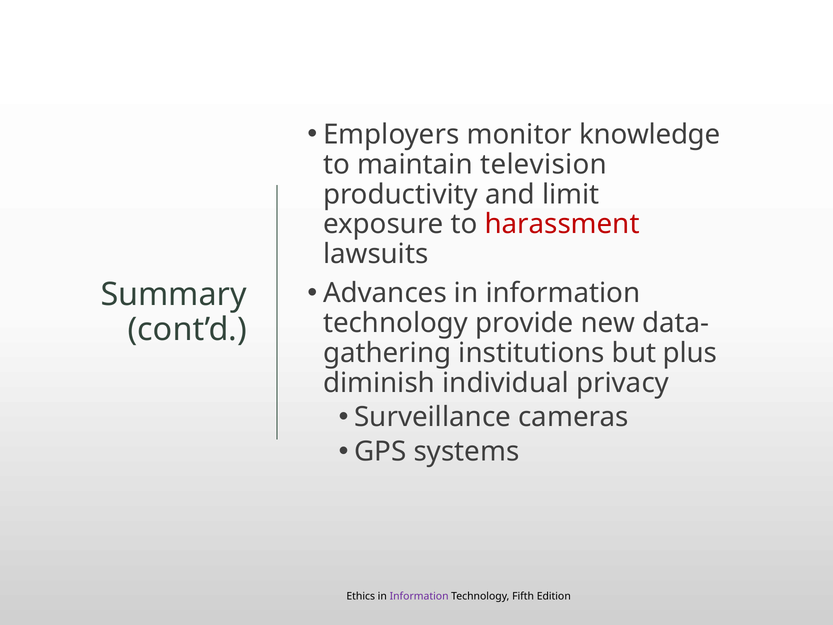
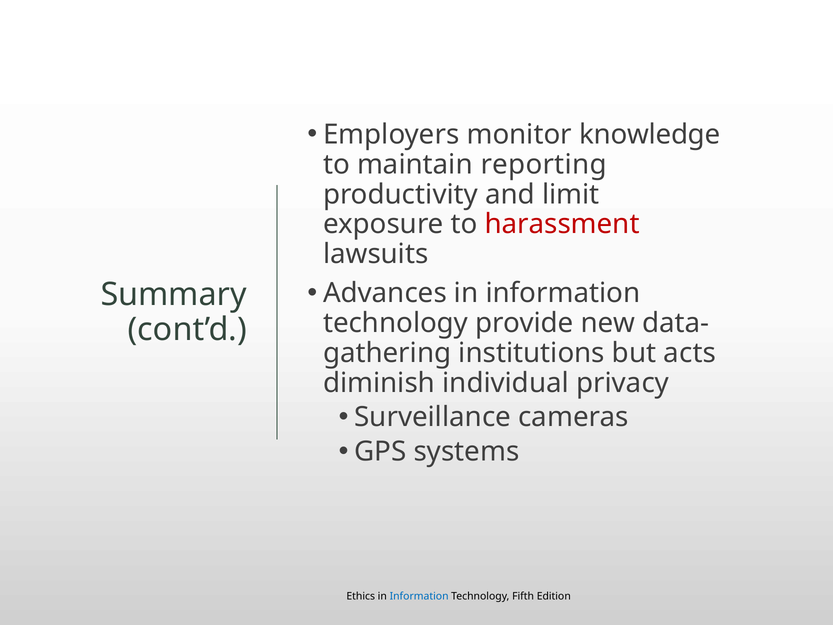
television: television -> reporting (544, 164)
plus: plus -> acts (690, 353)
Information colour: purple -> blue (419, 596)
